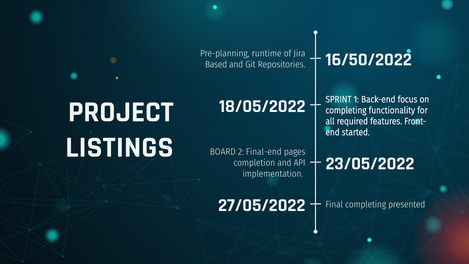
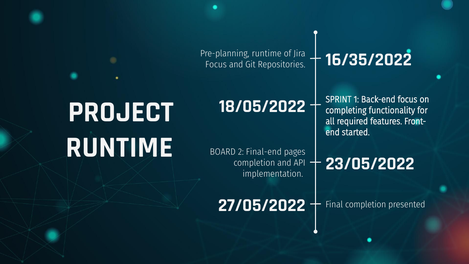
Based: Based -> Focus (216, 65)
16/50/2022: 16/50/2022 -> 16/35/2022 (369, 59)
LISTINGS: LISTINGS -> RUNTIME (120, 147)
Final completing: completing -> completion (366, 204)
